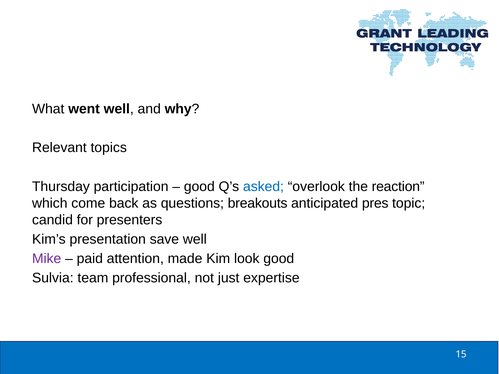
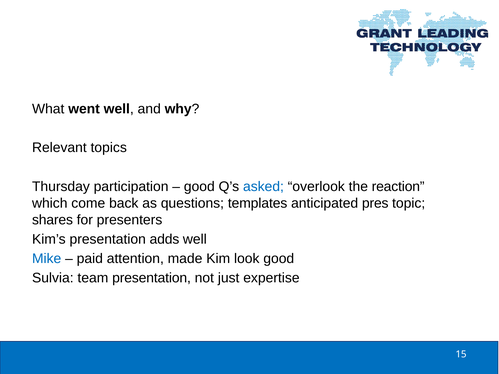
breakouts: breakouts -> templates (258, 203)
candid: candid -> shares (53, 220)
save: save -> adds (164, 239)
Mike colour: purple -> blue (47, 259)
team professional: professional -> presentation (152, 278)
